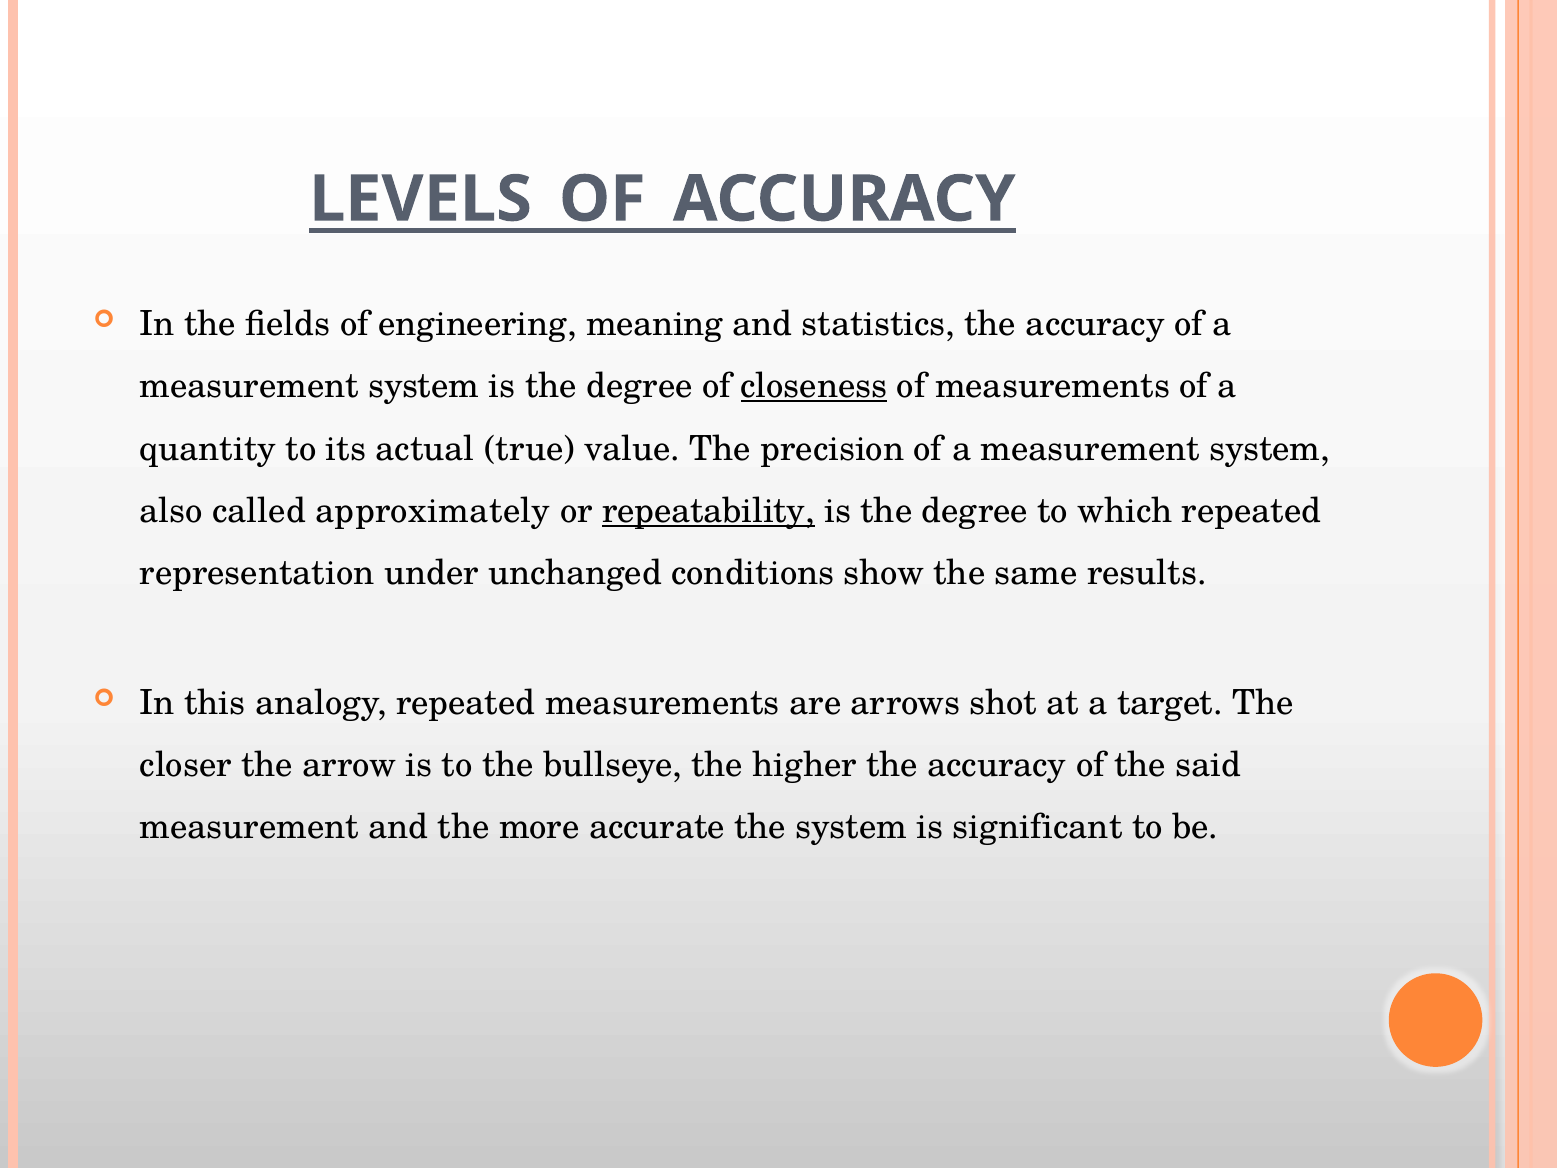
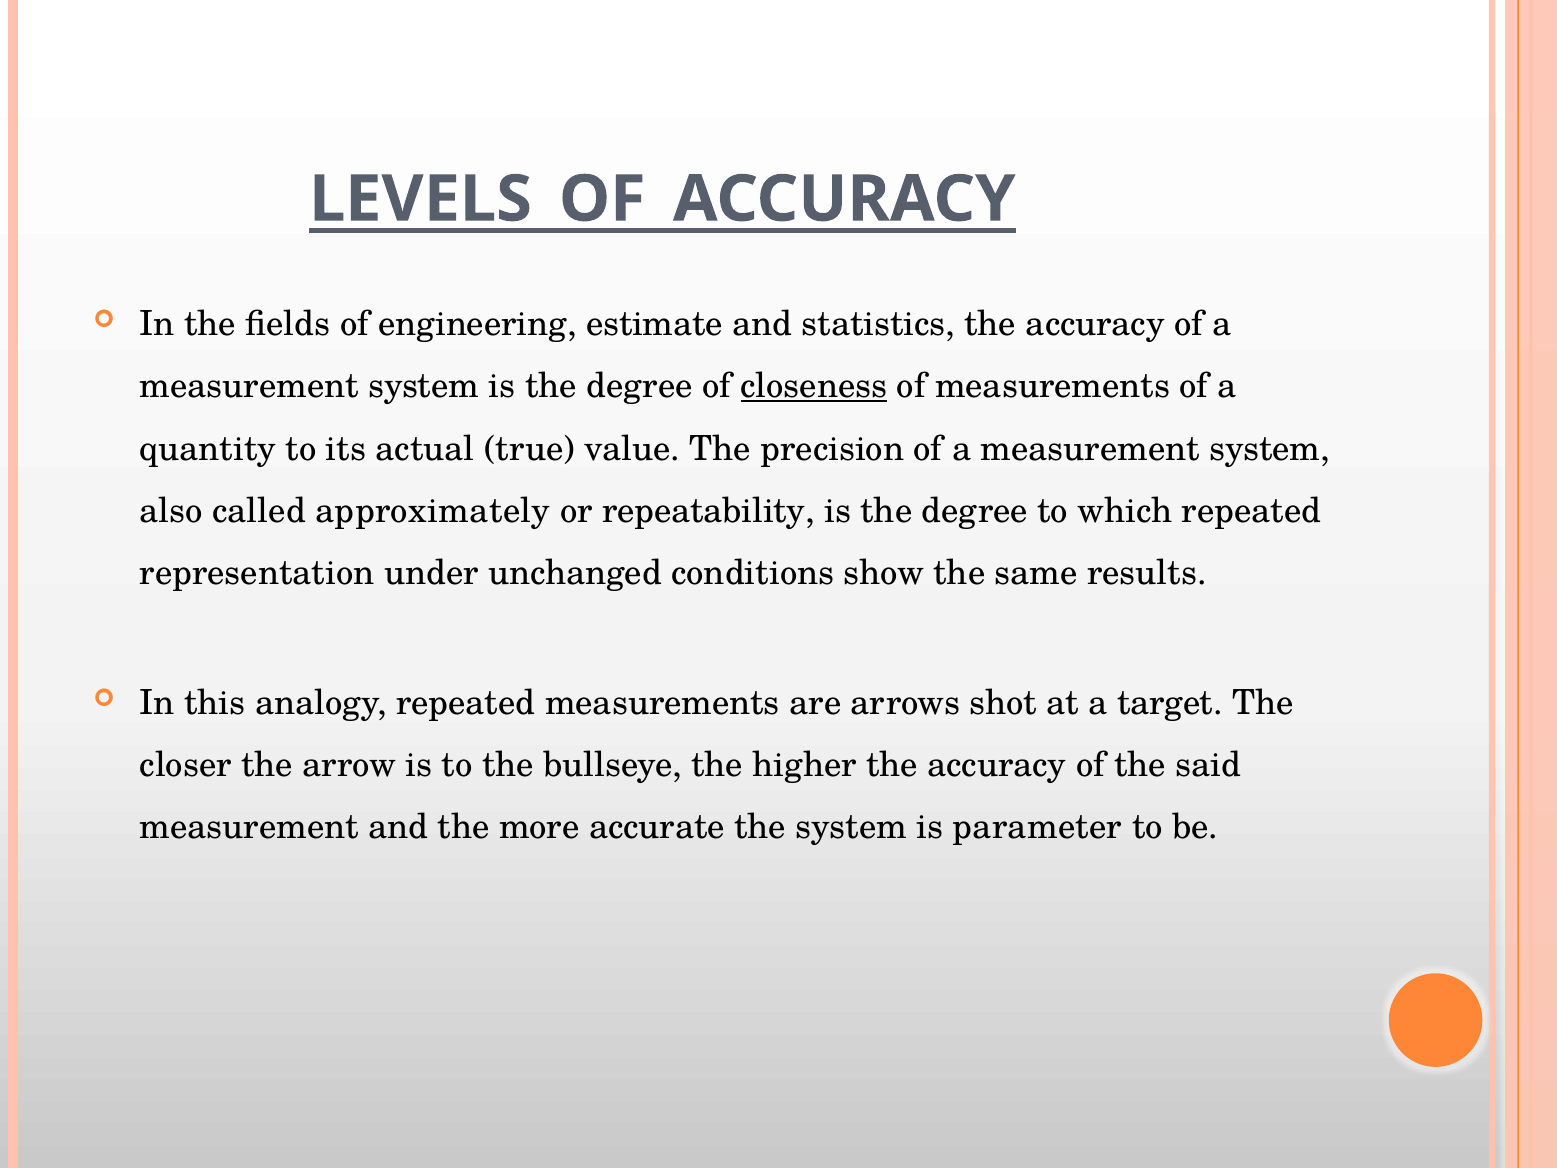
meaning: meaning -> estimate (655, 324)
repeatability underline: present -> none (709, 511)
significant: significant -> parameter (1038, 827)
